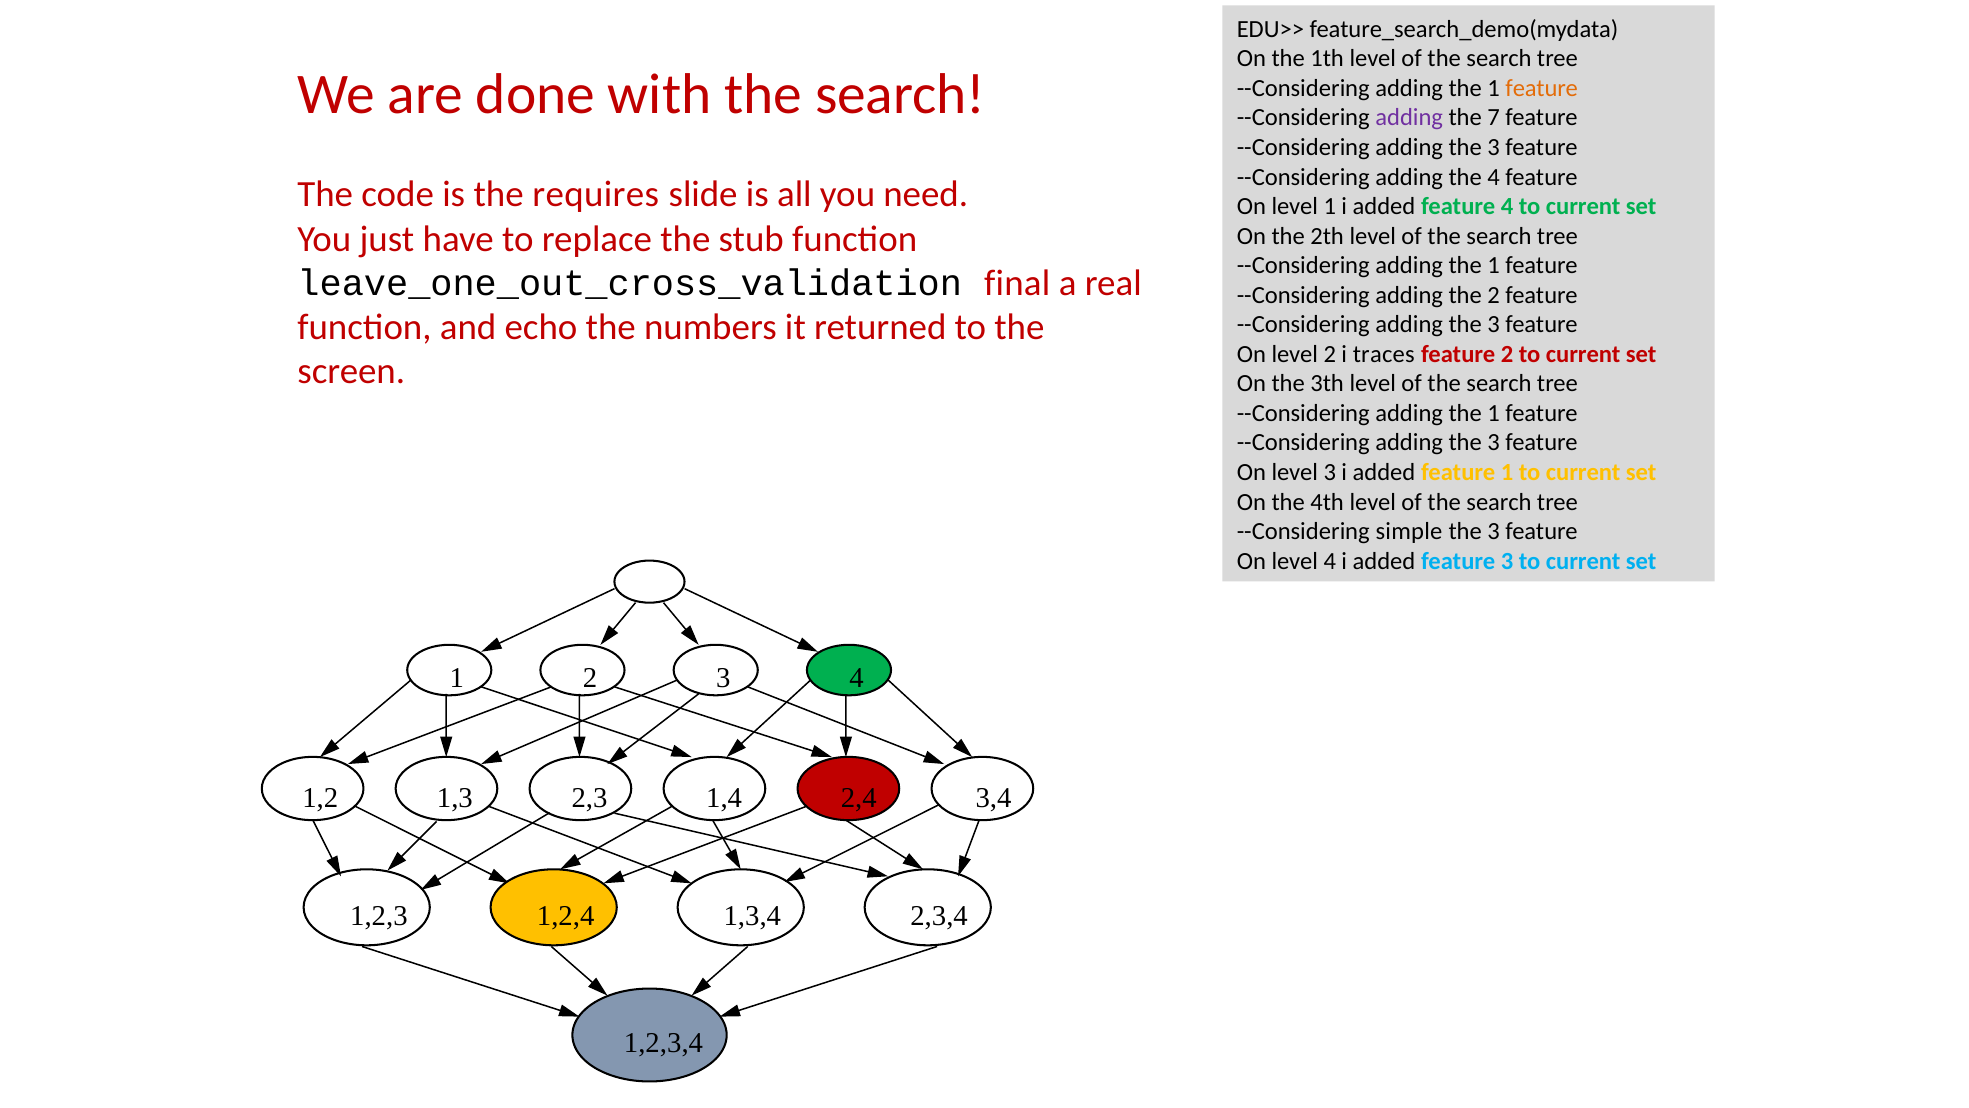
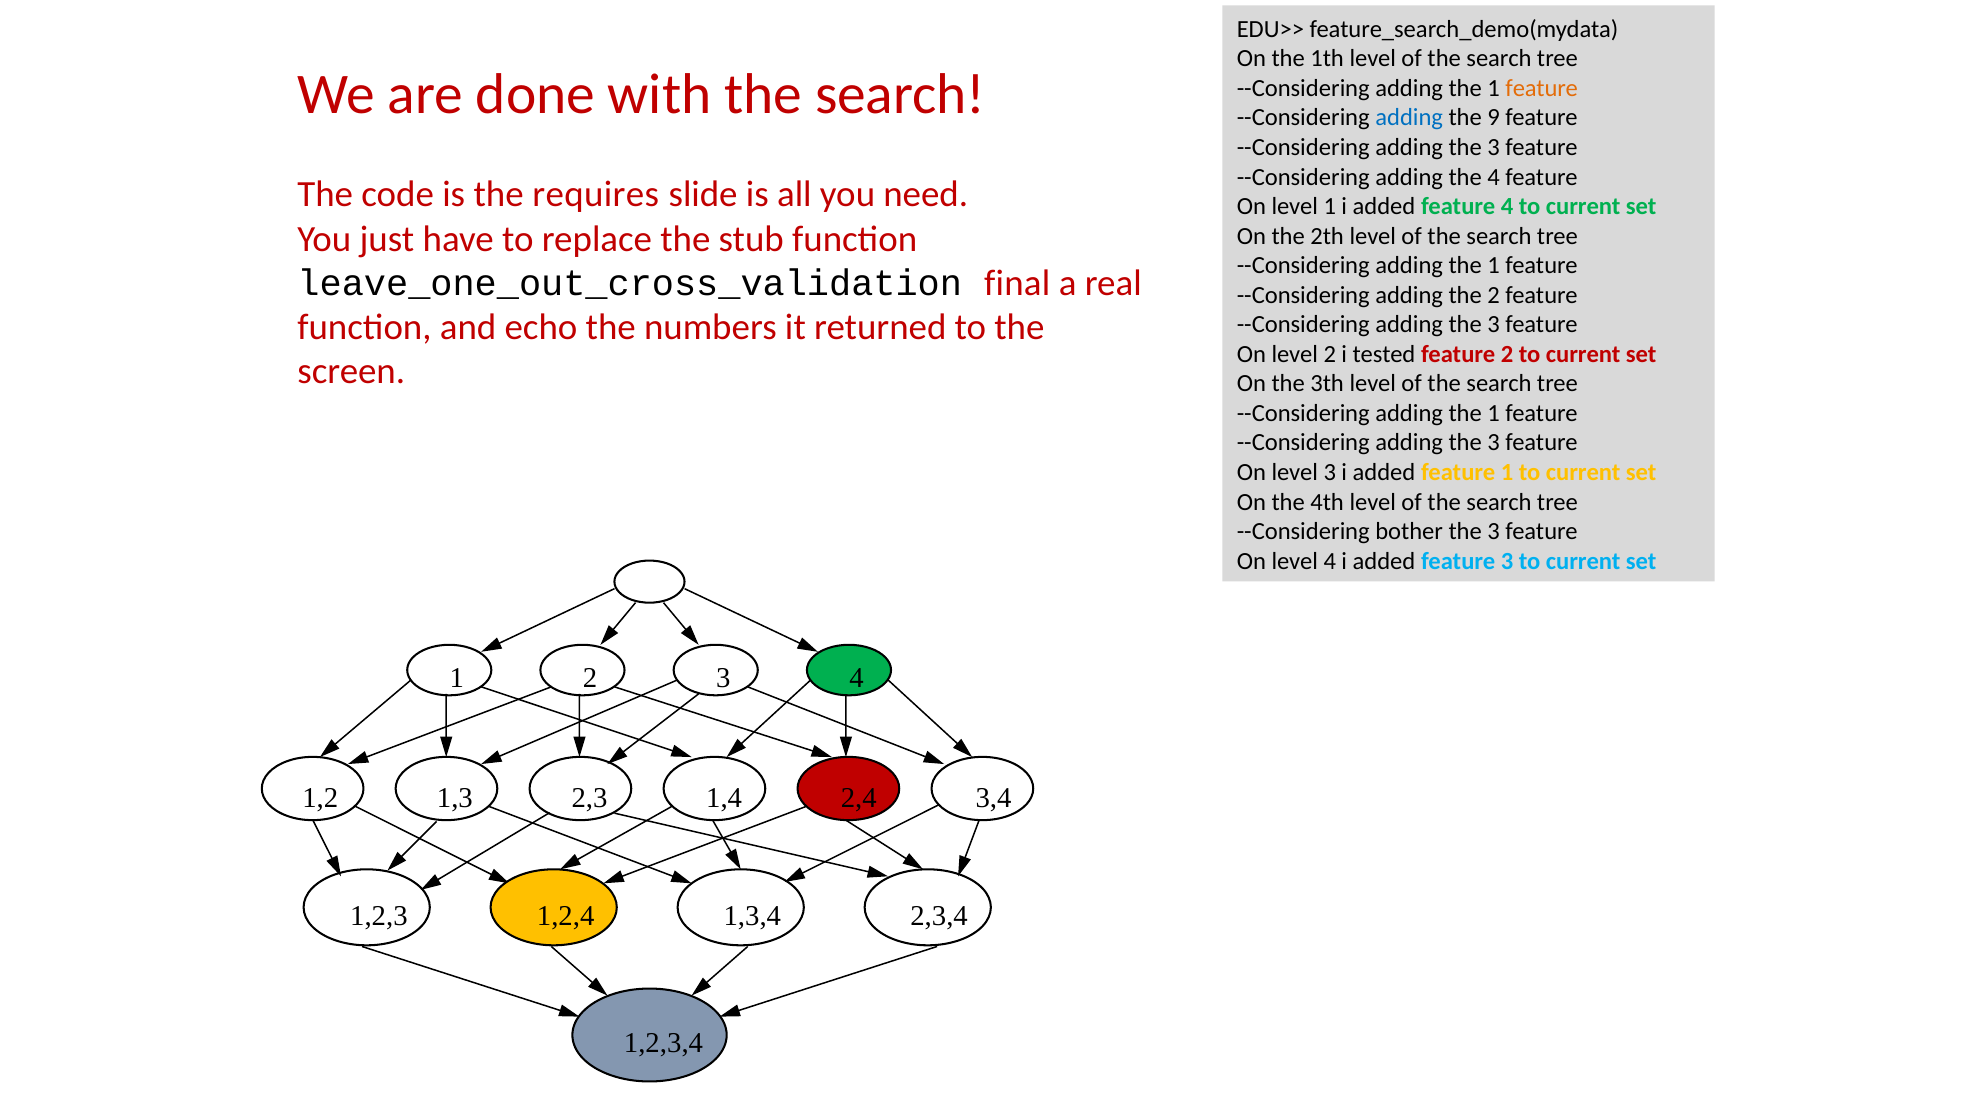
adding colour: purple -> blue (1409, 118)
7: 7 -> 9 (1494, 118)
traces: traces -> tested (1384, 354)
simple: simple -> bother (1409, 531)
